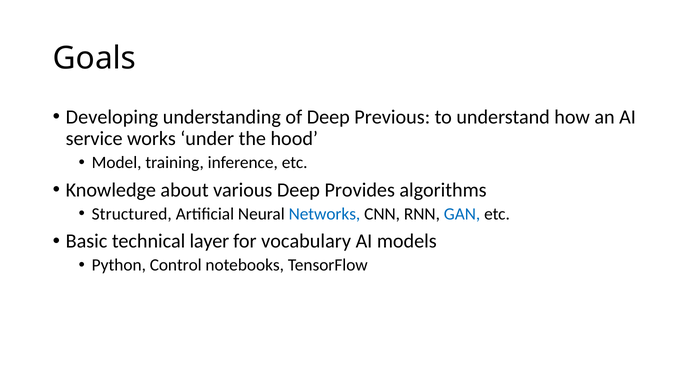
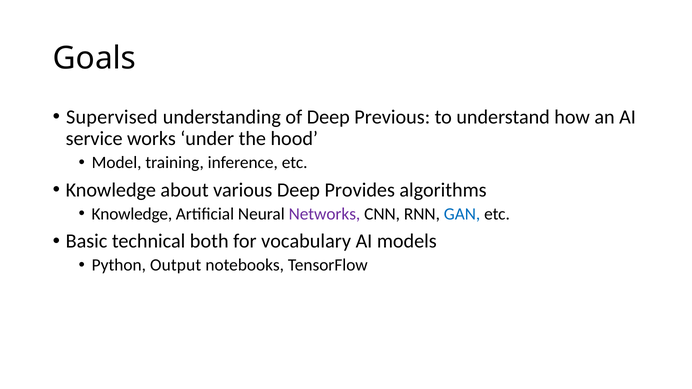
Developing: Developing -> Supervised (112, 117)
Structured: Structured -> Knowledge (132, 214)
Networks colour: blue -> purple (324, 214)
layer: layer -> both (209, 241)
Control: Control -> Output (176, 265)
